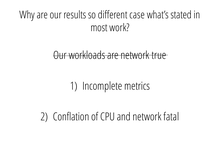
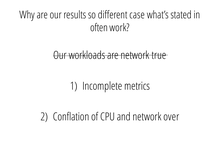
most: most -> often (99, 28)
fatal: fatal -> over (171, 117)
